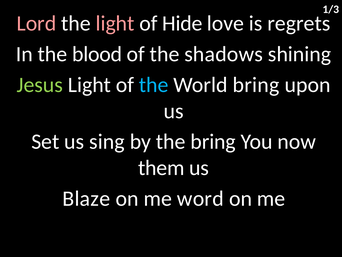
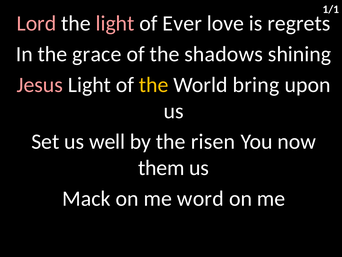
1/3: 1/3 -> 1/1 (331, 9)
Hide: Hide -> Ever (182, 23)
blood: blood -> grace (97, 54)
Jesus colour: light green -> pink (40, 85)
the colour: light blue -> yellow (154, 85)
sing: sing -> well (107, 141)
the bring: bring -> risen (213, 141)
Blaze: Blaze -> Mack (86, 198)
